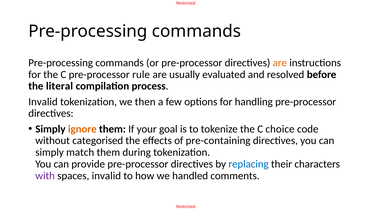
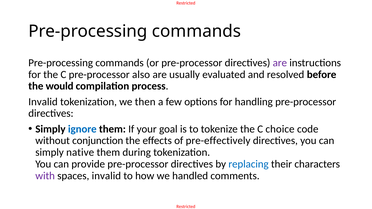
are colour: orange -> purple (280, 63)
rule: rule -> also (141, 75)
literal: literal -> would (60, 86)
ignore colour: orange -> blue (82, 129)
categorised: categorised -> conjunction (98, 141)
pre-containing: pre-containing -> pre-effectively (218, 141)
match: match -> native (80, 153)
